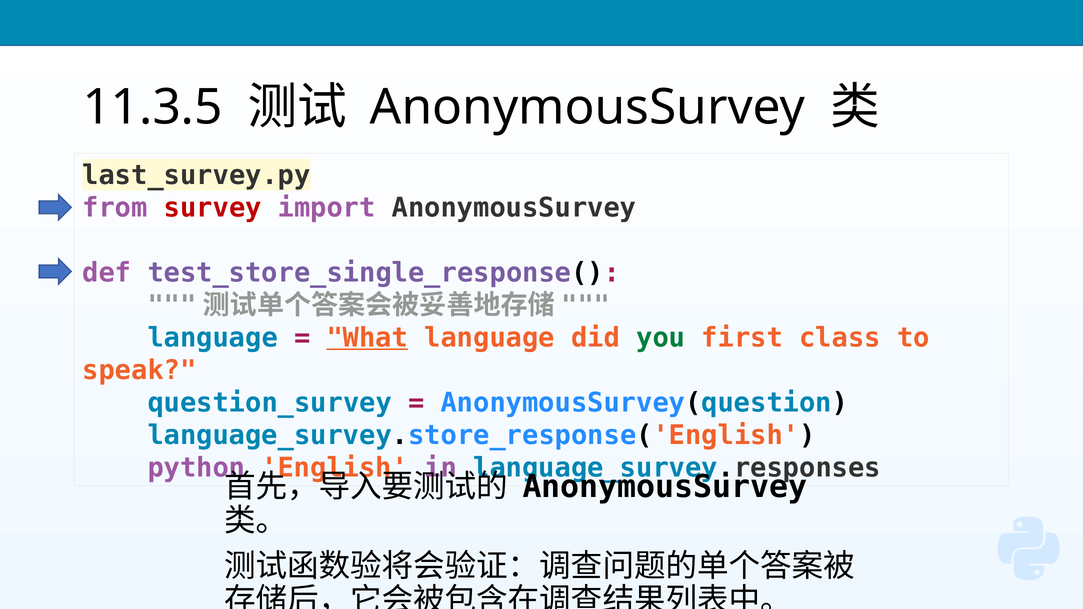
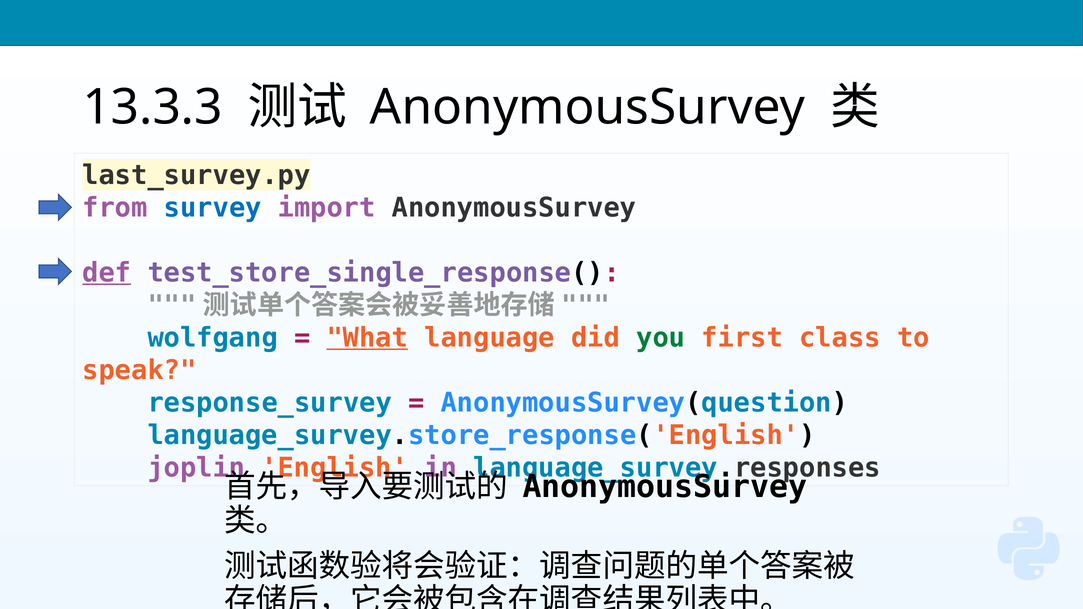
11.3.5: 11.3.5 -> 13.3.3 (153, 107)
survey colour: red -> blue (213, 208)
def underline: none -> present (107, 273)
language: language -> wolfgang (213, 338)
question_survey: question_survey -> response_survey (270, 403)
python: python -> joplin (196, 468)
